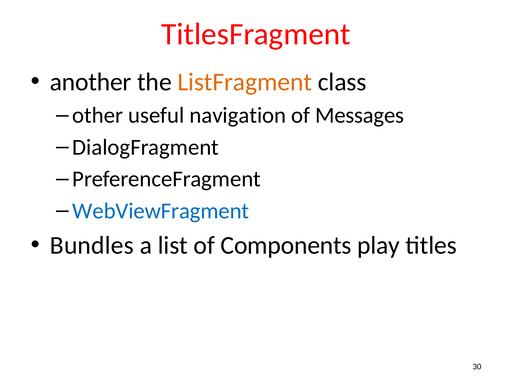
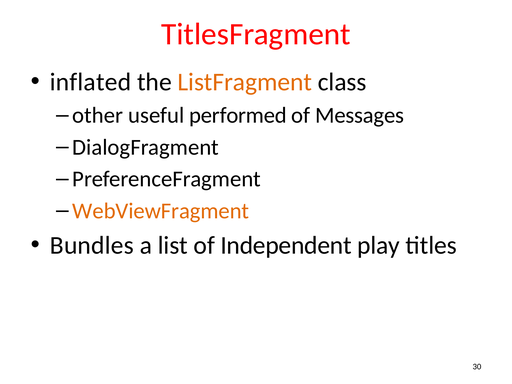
another: another -> inflated (91, 82)
navigation: navigation -> performed (238, 115)
WebViewFragment colour: blue -> orange (161, 211)
Components: Components -> Independent (286, 245)
